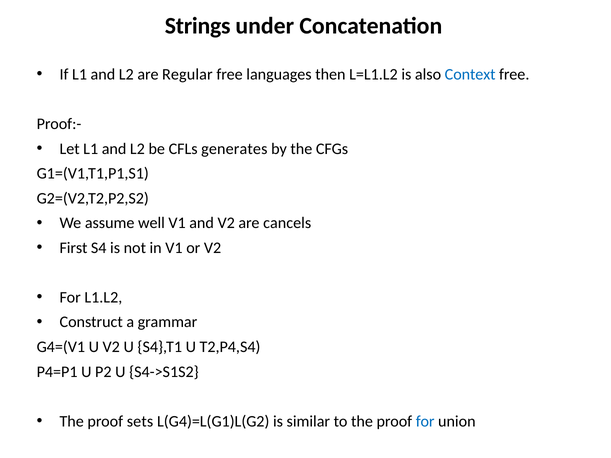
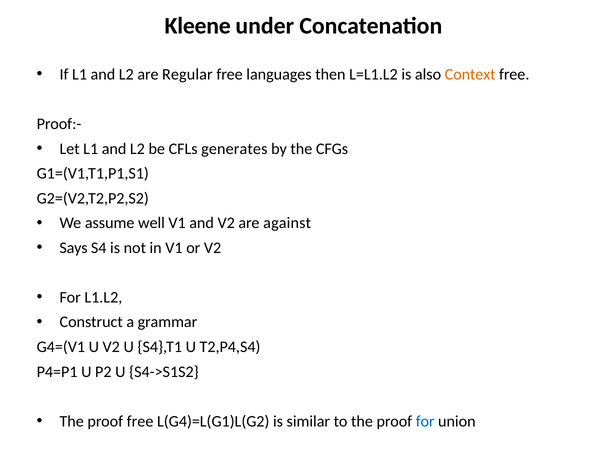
Strings: Strings -> Kleene (198, 26)
Context colour: blue -> orange (470, 75)
cancels: cancels -> against (287, 223)
First: First -> Says (74, 248)
proof sets: sets -> free (140, 421)
